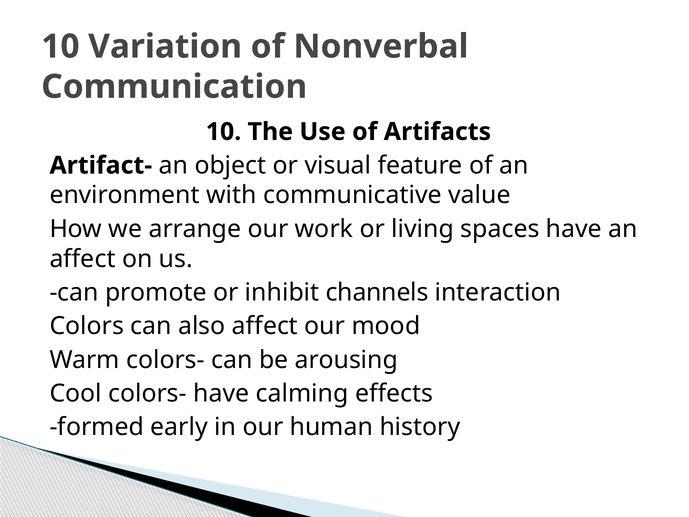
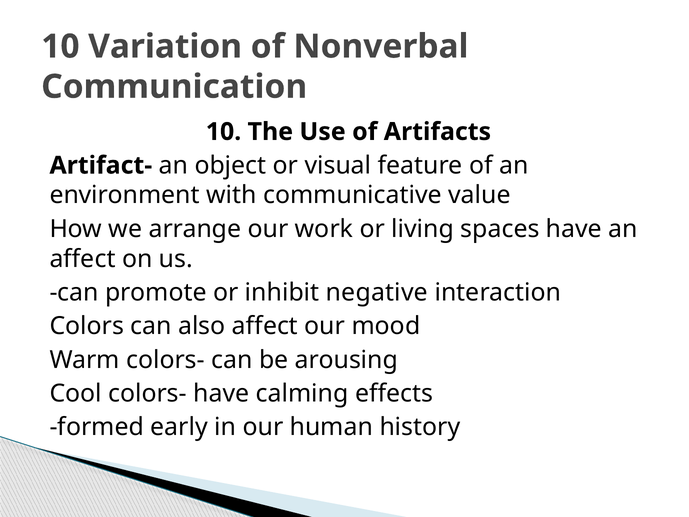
channels: channels -> negative (377, 292)
